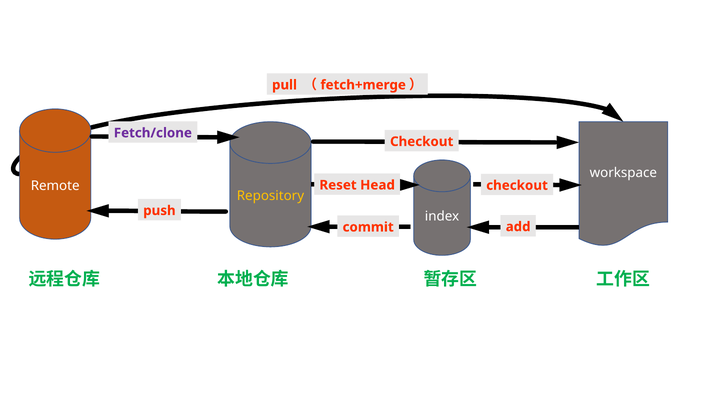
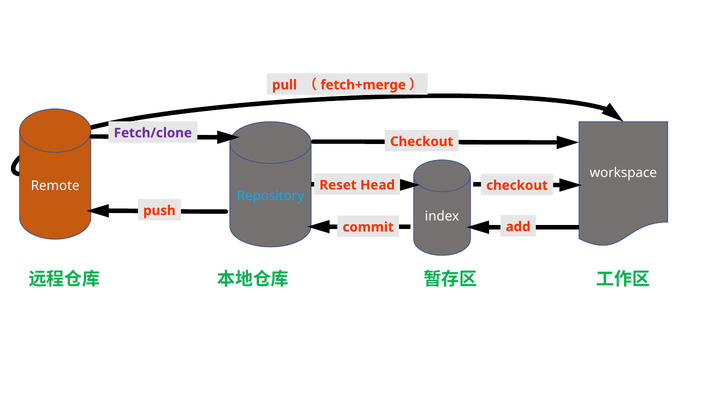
Repository colour: yellow -> light blue (270, 195)
